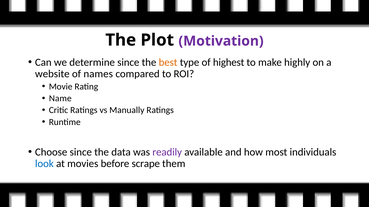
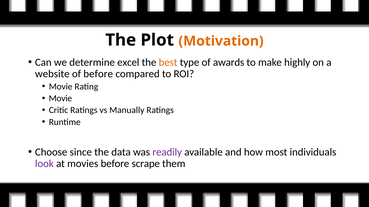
Motivation colour: purple -> orange (221, 41)
determine since: since -> excel (128, 62)
highest: highest -> awards (229, 62)
of names: names -> before (98, 74)
Name: Name -> Movie (60, 99)
look colour: blue -> purple (44, 164)
